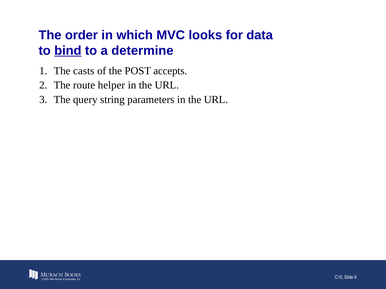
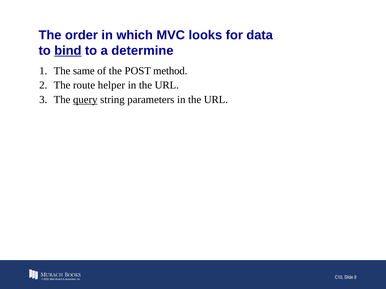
casts: casts -> same (84, 71)
accepts: accepts -> method (170, 71)
query underline: none -> present (85, 100)
